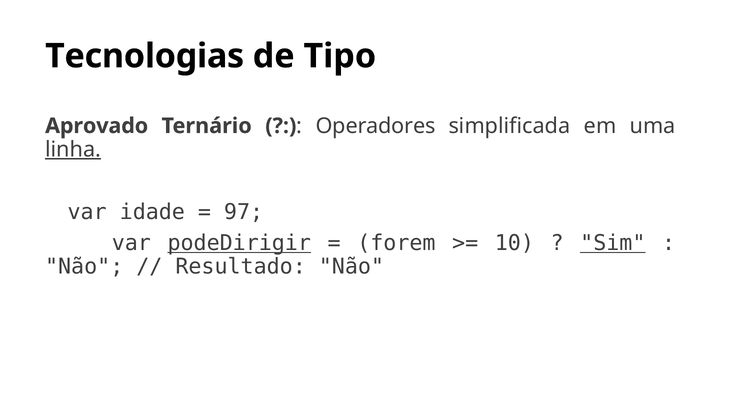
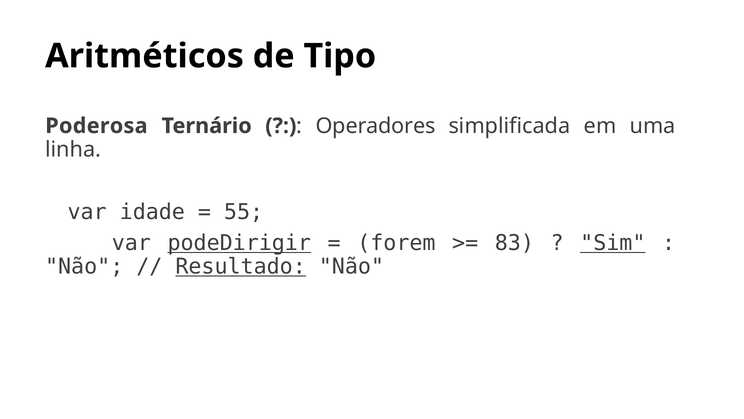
Tecnologias: Tecnologias -> Aritméticos (144, 56)
Aprovado: Aprovado -> Poderosa (96, 126)
linha underline: present -> none (73, 149)
97: 97 -> 55 (244, 212)
10: 10 -> 83 (514, 243)
Resultado underline: none -> present (241, 266)
